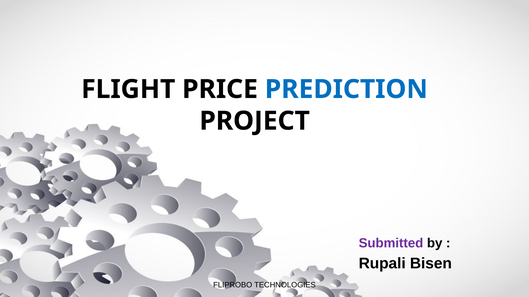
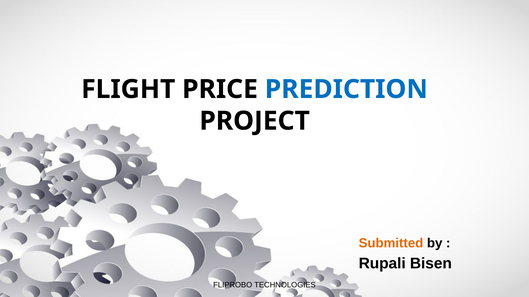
Submitted colour: purple -> orange (391, 244)
